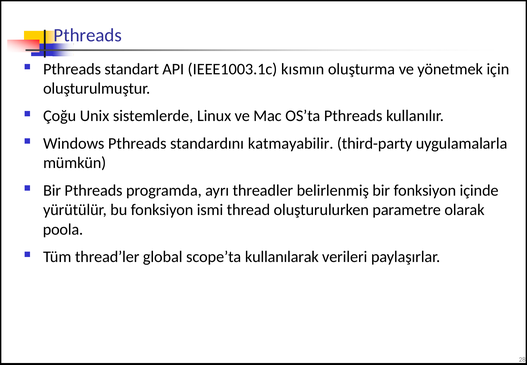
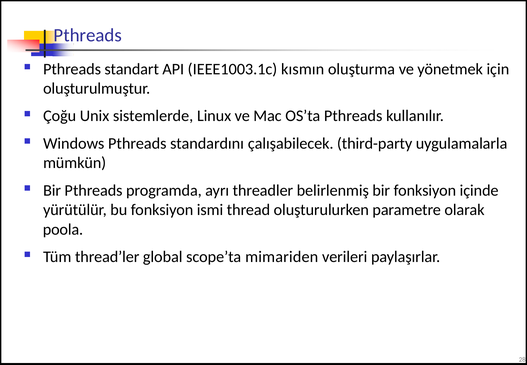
katmayabilir: katmayabilir -> çalışabilecek (291, 144)
kullanılarak: kullanılarak -> mimariden (282, 257)
